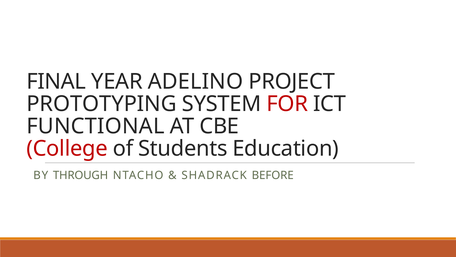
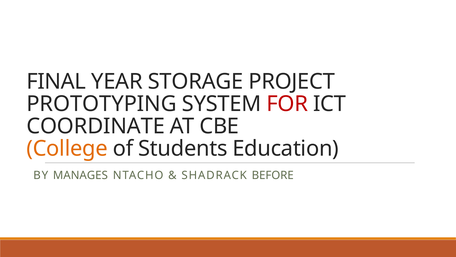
ADELINO: ADELINO -> STORAGE (196, 82)
FUNCTIONAL: FUNCTIONAL -> COORDINATE (96, 126)
College colour: red -> orange (67, 148)
THROUGH: THROUGH -> MANAGES (80, 175)
